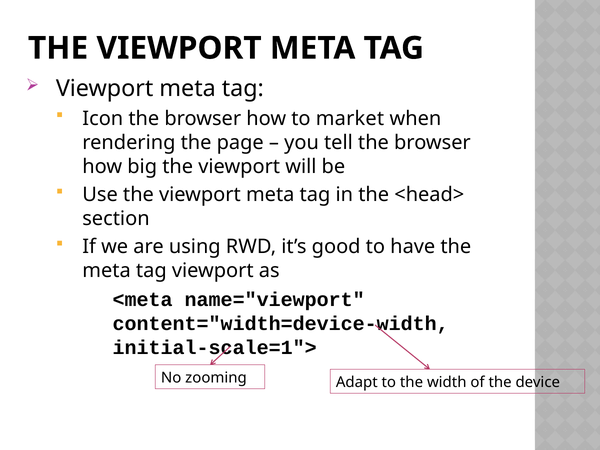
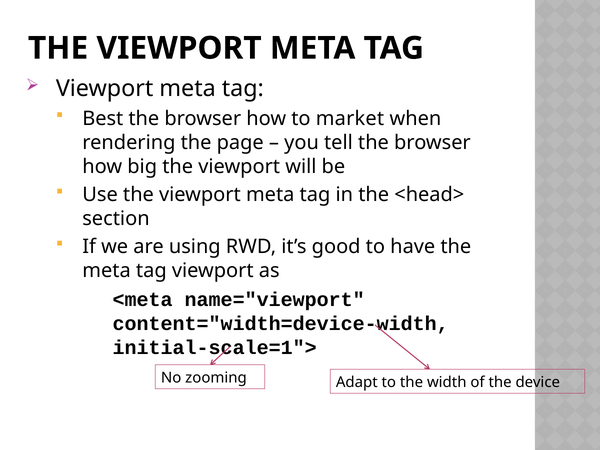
Icon: Icon -> Best (103, 119)
